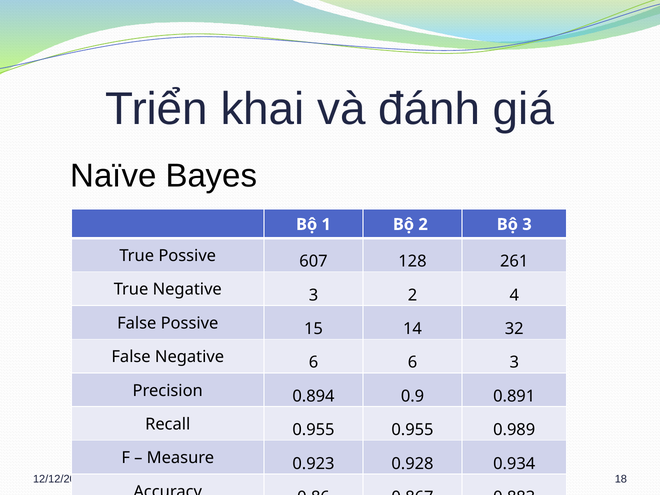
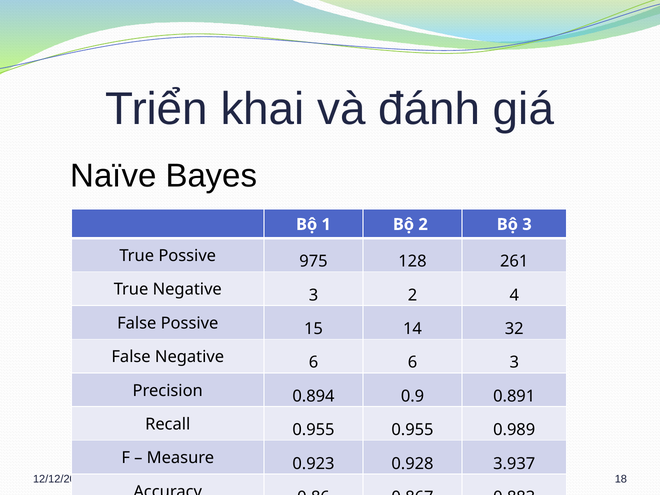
607: 607 -> 975 (313, 261)
0.934: 0.934 -> 3.937 (514, 464)
